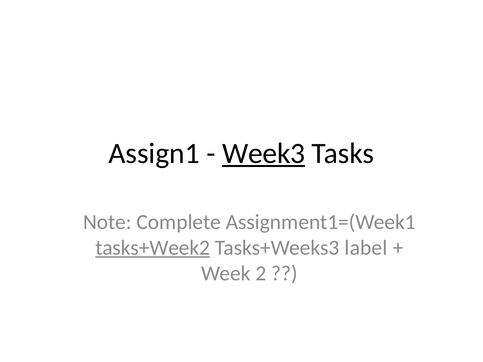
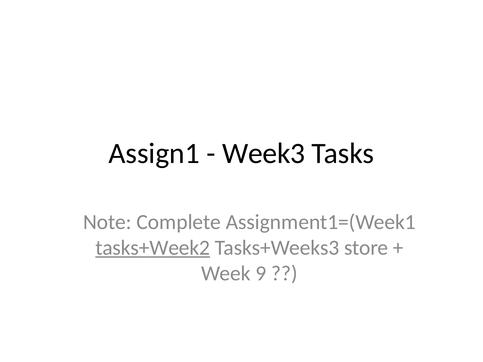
Week3 underline: present -> none (264, 153)
label: label -> store (366, 248)
2: 2 -> 9 (261, 274)
